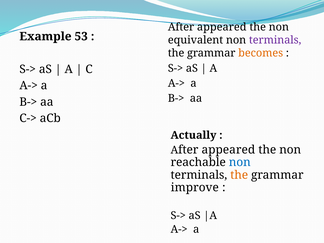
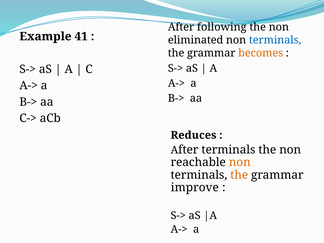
appeared: appeared -> following (222, 27)
53: 53 -> 41 (81, 36)
equivalent: equivalent -> eliminated (196, 40)
terminals colour: purple -> blue (275, 40)
Actually: Actually -> Reduces (193, 135)
appeared: appeared -> terminals (228, 150)
non colour: blue -> orange (240, 162)
